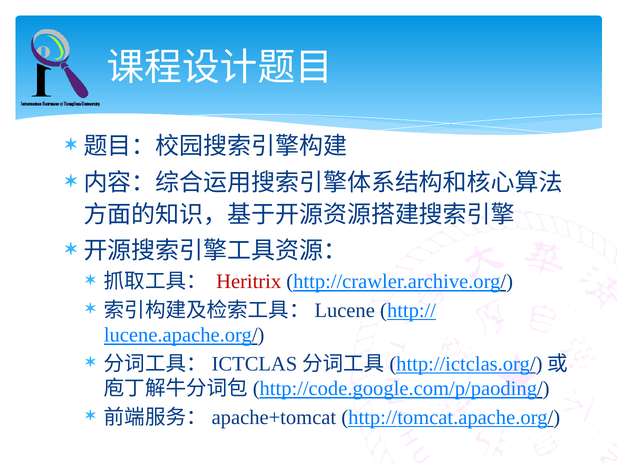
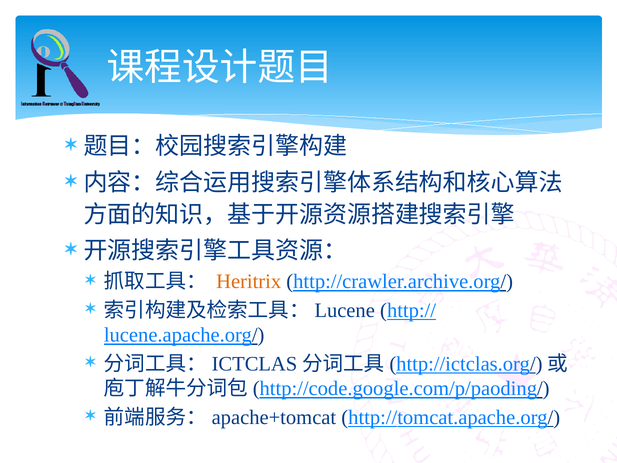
Heritrix colour: red -> orange (249, 282)
